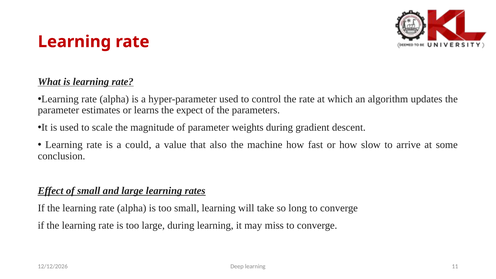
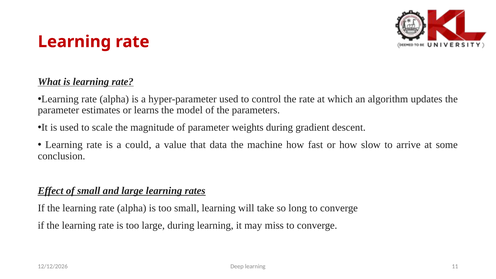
expect: expect -> model (190, 110)
also: also -> data (218, 145)
